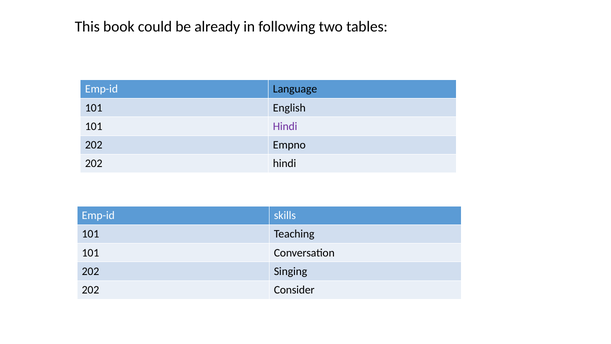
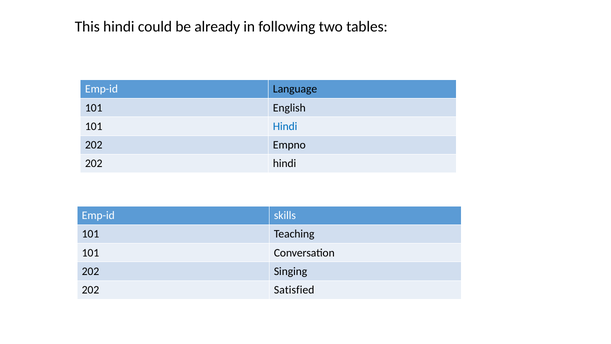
This book: book -> hindi (119, 27)
Hindi colour: purple -> blue (285, 126)
Consider: Consider -> Satisfied (294, 290)
